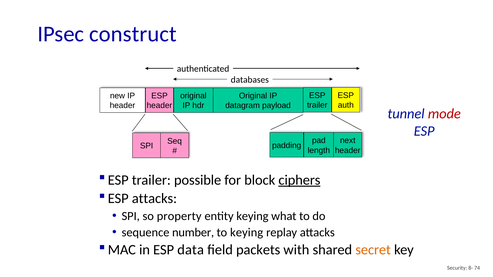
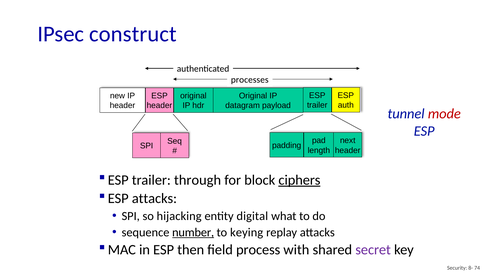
databases: databases -> processes (250, 80)
possible: possible -> through (198, 180)
property: property -> hijacking (179, 216)
entity keying: keying -> digital (252, 216)
number underline: none -> present (193, 233)
data: data -> then (191, 250)
packets: packets -> process (258, 250)
secret colour: orange -> purple (373, 250)
